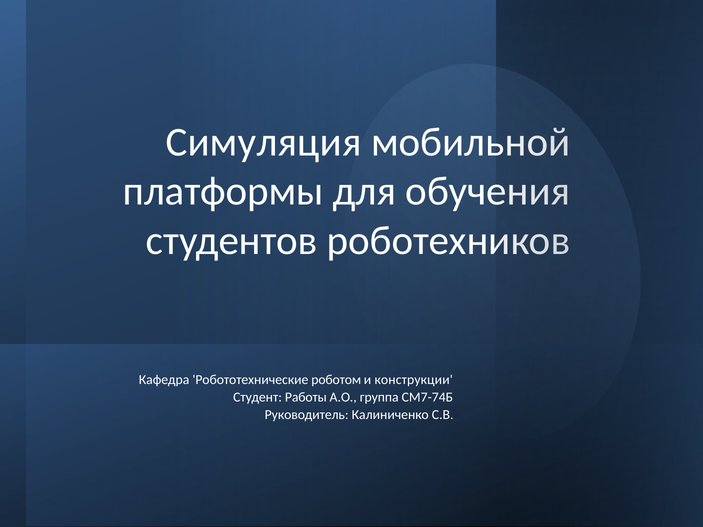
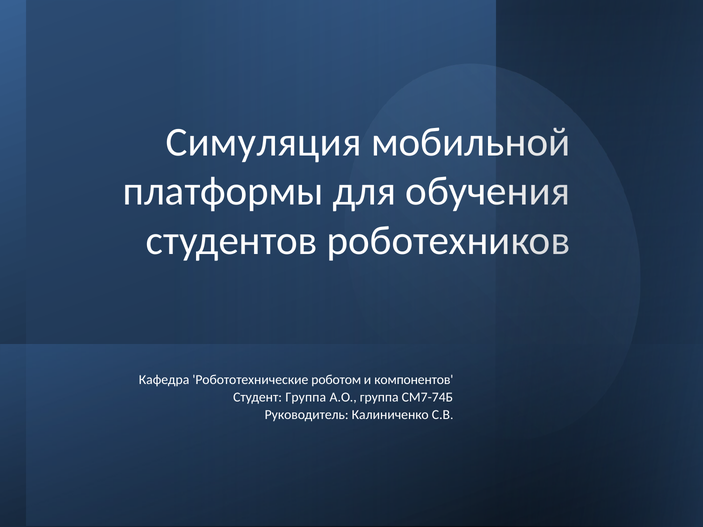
конструкции: конструкции -> компонентов (414, 380)
Студент Работы: Работы -> Группа (306, 397)
